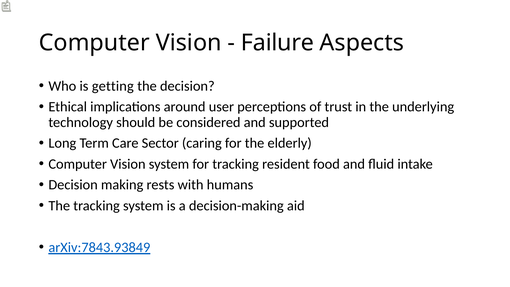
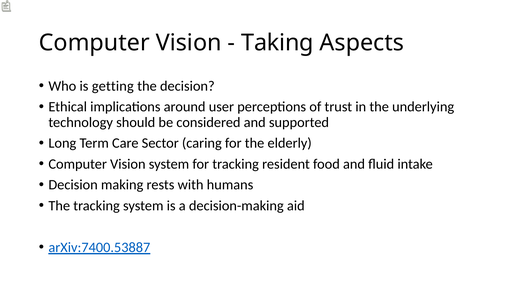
Failure: Failure -> Taking (277, 43)
arXiv:7843.93849: arXiv:7843.93849 -> arXiv:7400.53887 (99, 247)
